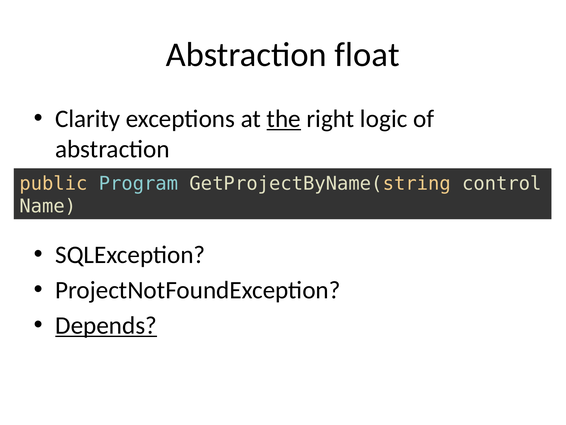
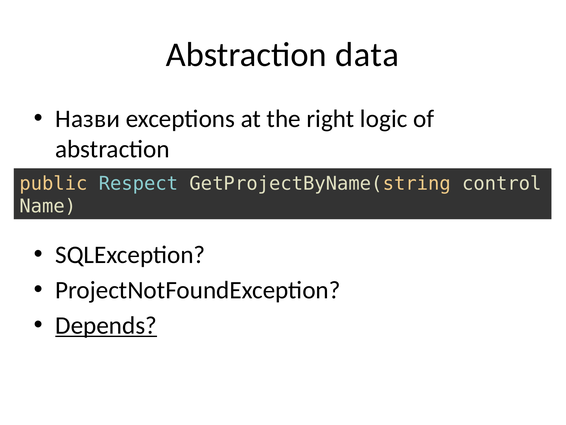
float: float -> data (367, 55)
Clarity: Clarity -> Назви (88, 119)
the underline: present -> none (284, 119)
Program: Program -> Respect (139, 184)
